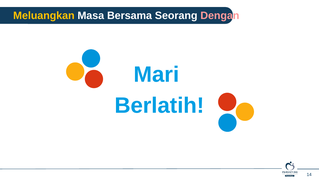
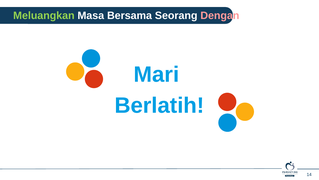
Meluangkan colour: yellow -> light green (44, 16)
